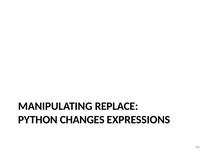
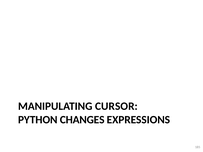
REPLACE: REPLACE -> CURSOR (116, 106)
